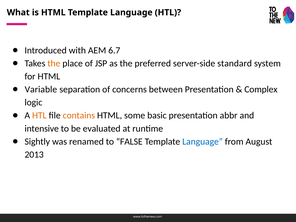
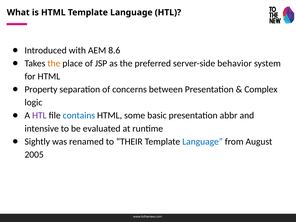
6.7: 6.7 -> 8.6 (114, 50)
standard: standard -> behavior (235, 63)
Variable: Variable -> Property (41, 89)
HTL colour: orange -> purple (39, 115)
contains colour: orange -> blue (79, 115)
FALSE: FALSE -> THEIR (129, 142)
2013: 2013 -> 2005 (34, 155)
